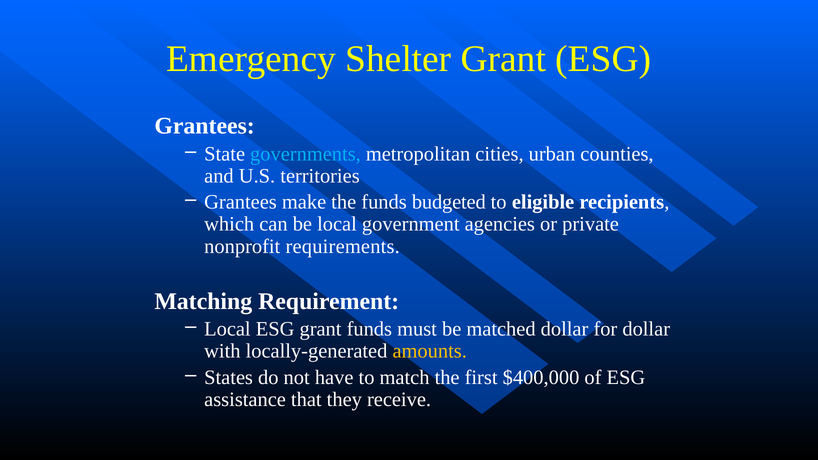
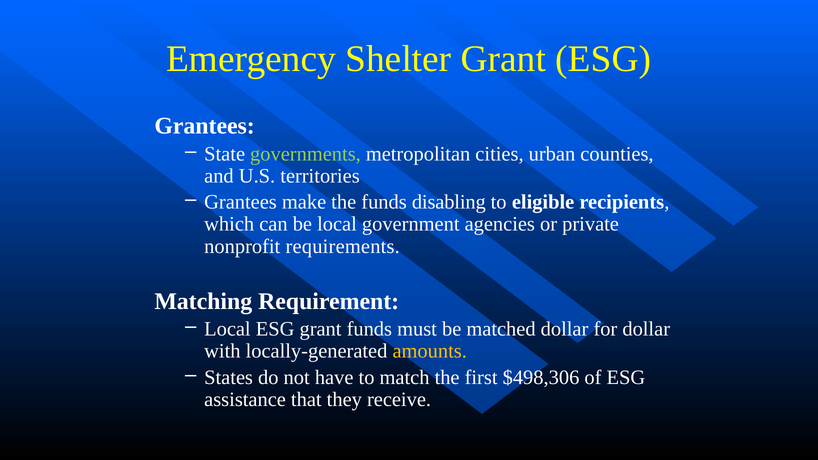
governments colour: light blue -> light green (305, 154)
budgeted: budgeted -> disabling (449, 202)
$400,000: $400,000 -> $498,306 (541, 377)
